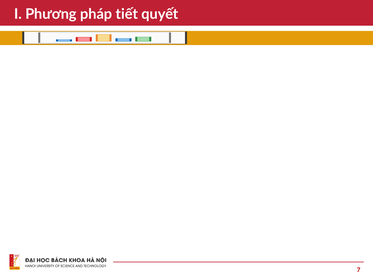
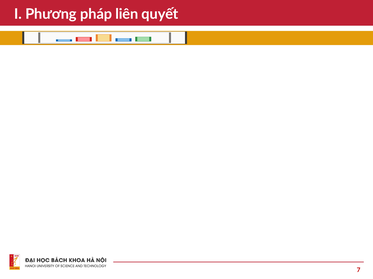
tiết: tiết -> liên (127, 14)
